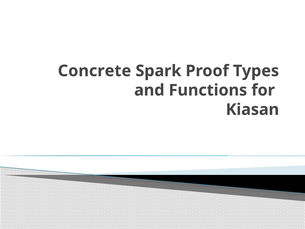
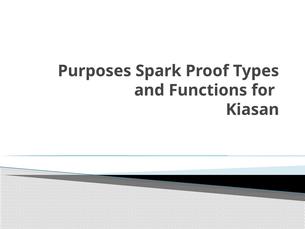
Concrete: Concrete -> Purposes (95, 71)
